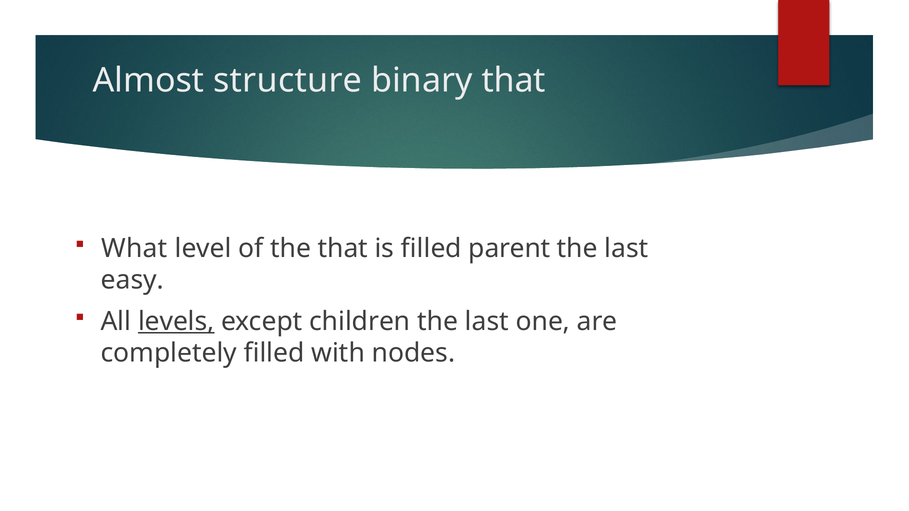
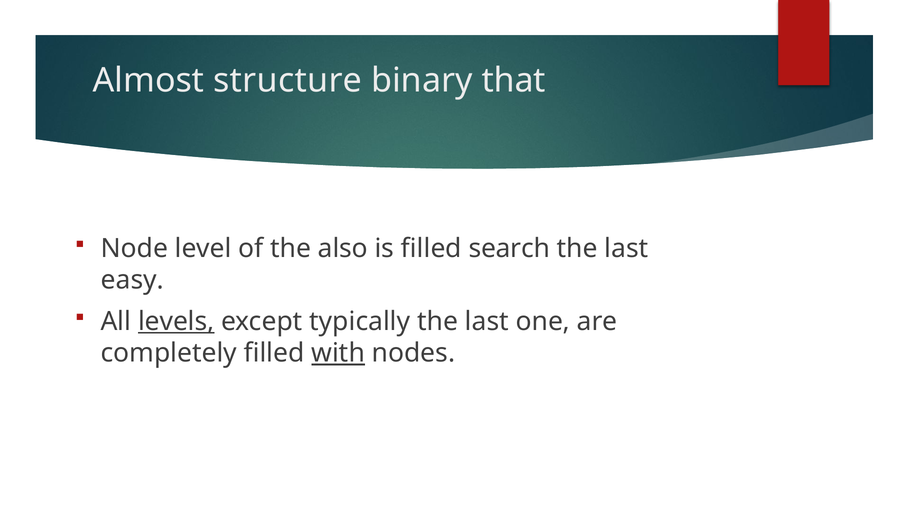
What: What -> Node (134, 249)
the that: that -> also (343, 249)
parent: parent -> search (509, 249)
children: children -> typically (360, 322)
with underline: none -> present (338, 353)
